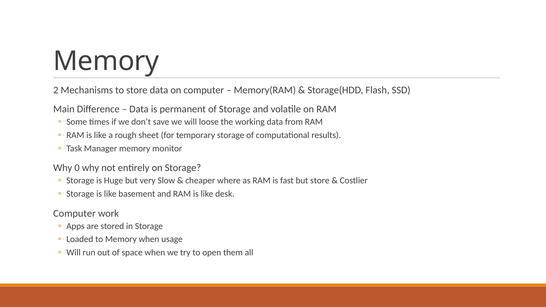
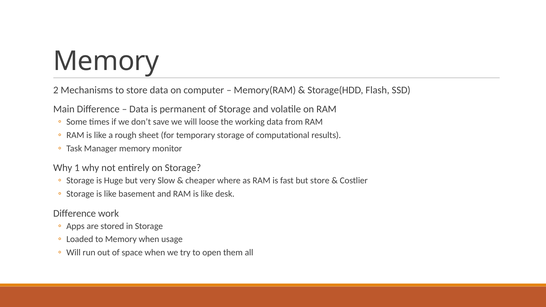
0: 0 -> 1 (77, 168)
Computer: Computer -> Difference (75, 213)
